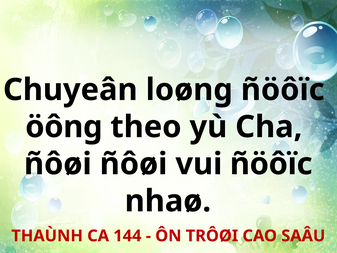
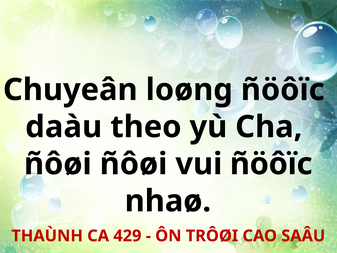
öông: öông -> daàu (64, 127)
144: 144 -> 429 (127, 236)
